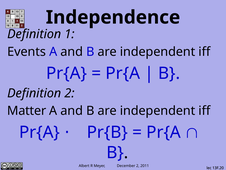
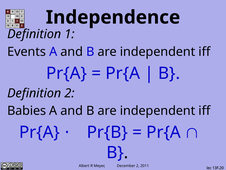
Matter: Matter -> Babies (27, 111)
